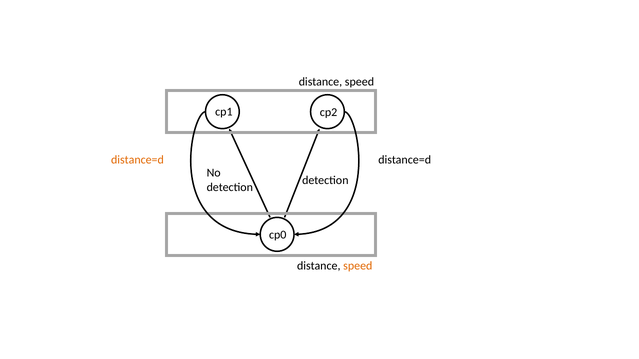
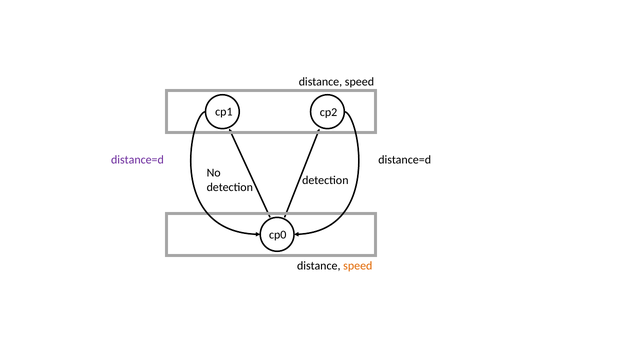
distance=d colour: orange -> purple (137, 160)
